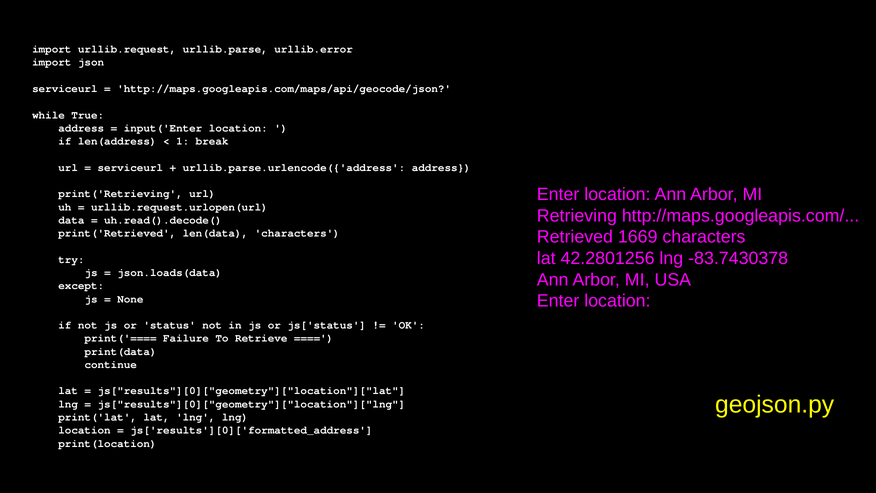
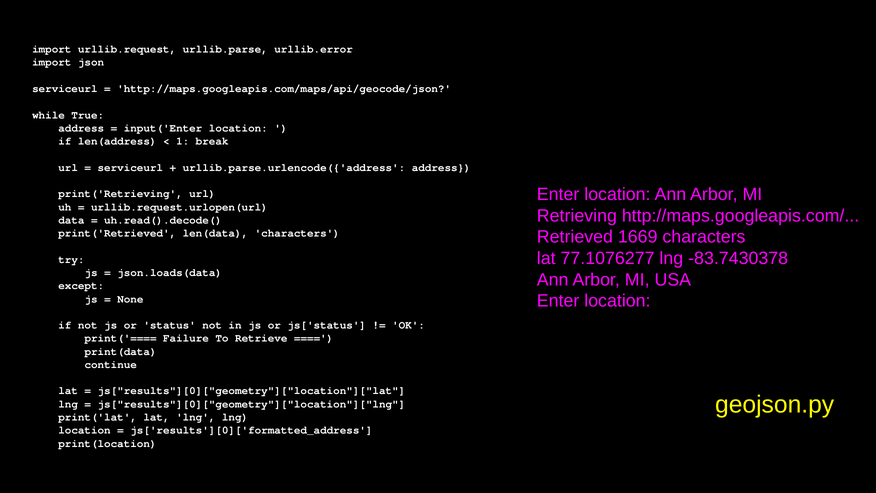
42.2801256: 42.2801256 -> 77.1076277 (608, 258)
